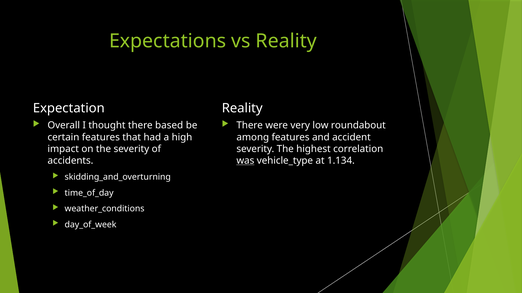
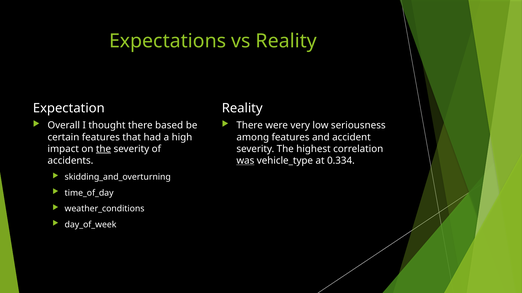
roundabout: roundabout -> seriousness (358, 126)
the underline: none -> present (103, 149)
1.134: 1.134 -> 0.334 (341, 161)
